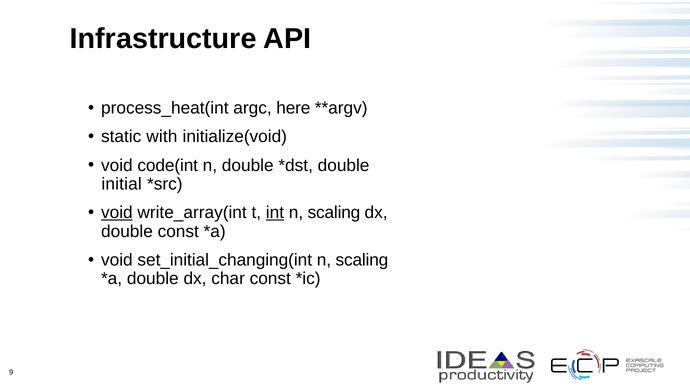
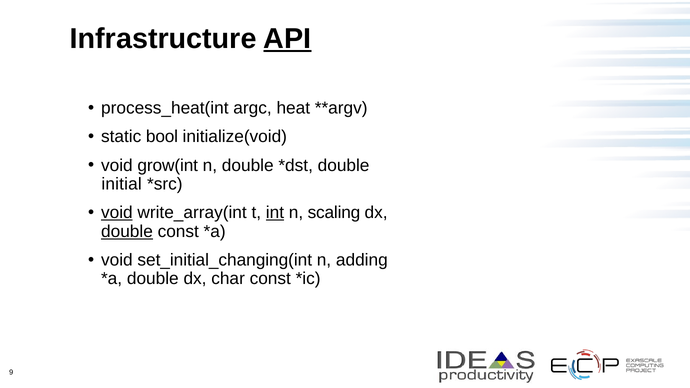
API underline: none -> present (287, 39)
here: here -> heat (293, 108)
with: with -> bool (162, 137)
code(int: code(int -> grow(int (168, 166)
double underline: none -> present (127, 232)
scaling: scaling -> adding (362, 260)
